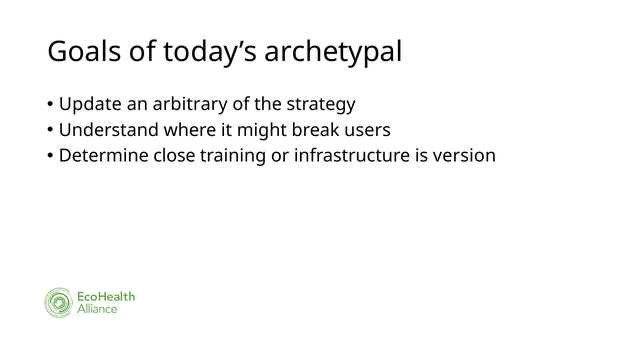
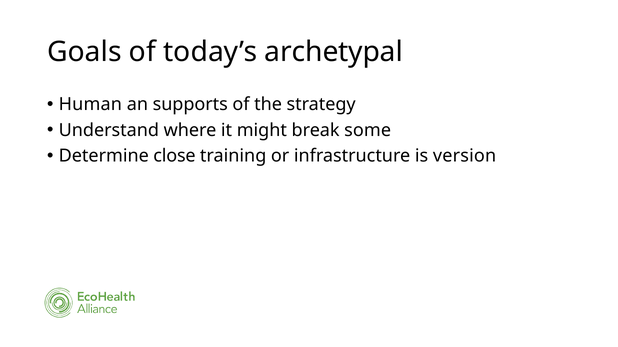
Update: Update -> Human (90, 104)
arbitrary: arbitrary -> supports (190, 104)
users: users -> some (368, 130)
